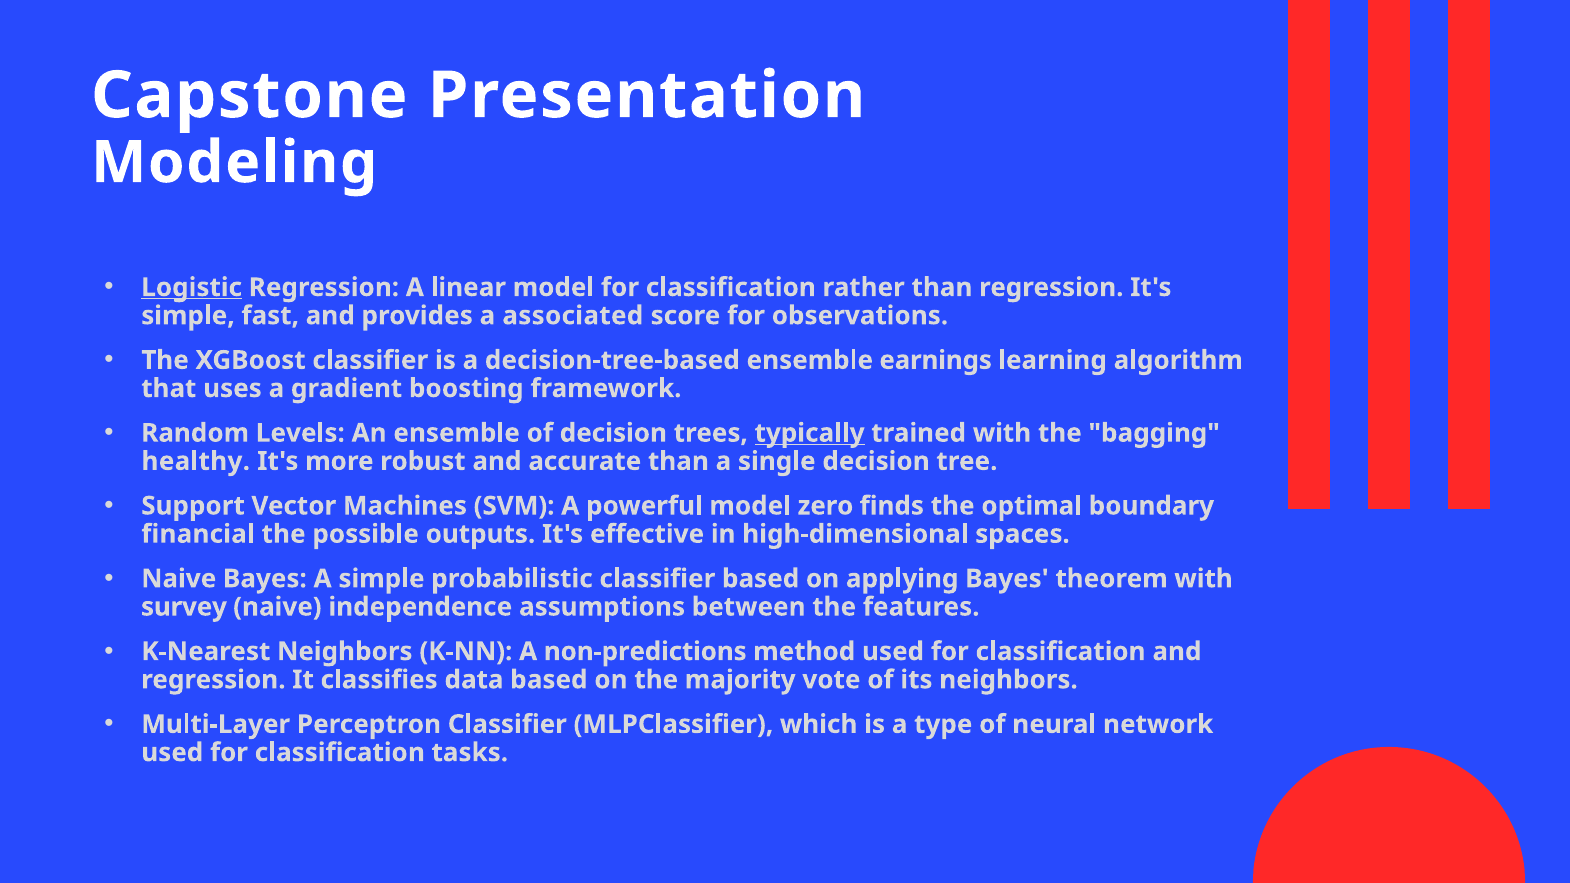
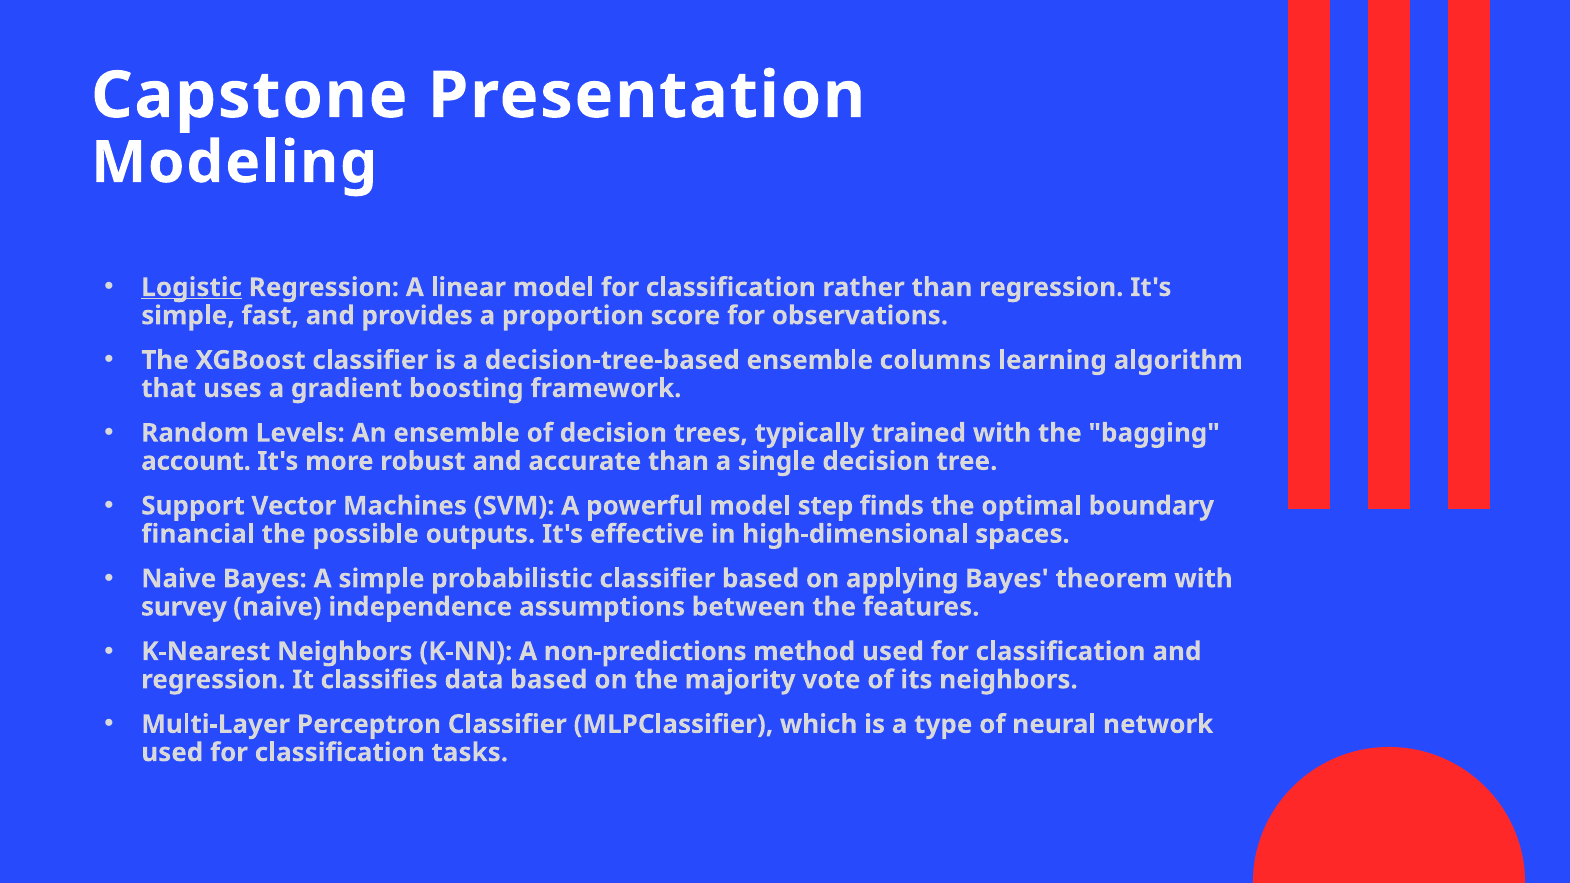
associated: associated -> proportion (573, 316)
earnings: earnings -> columns (935, 360)
typically underline: present -> none (810, 433)
healthy: healthy -> account (196, 461)
zero: zero -> step (825, 506)
